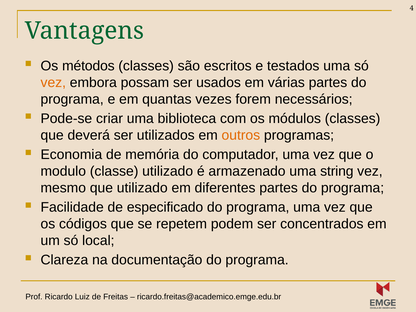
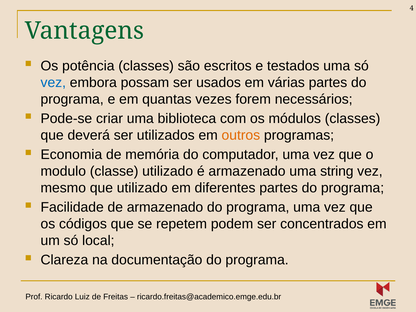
métodos: métodos -> potência (88, 66)
vez colour: orange -> blue (53, 82)
de especificado: especificado -> armazenado (165, 207)
